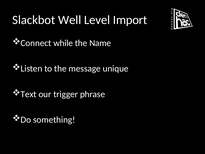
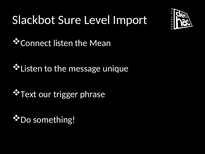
Well: Well -> Sure (70, 20)
Connect while: while -> listen (63, 43)
Name: Name -> Mean (100, 43)
